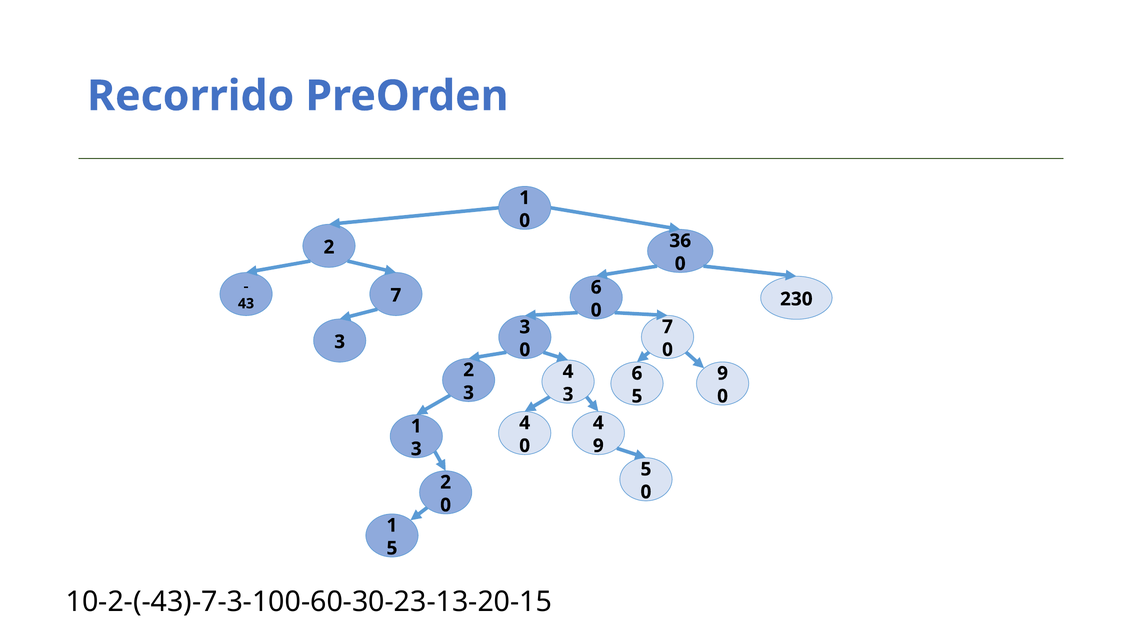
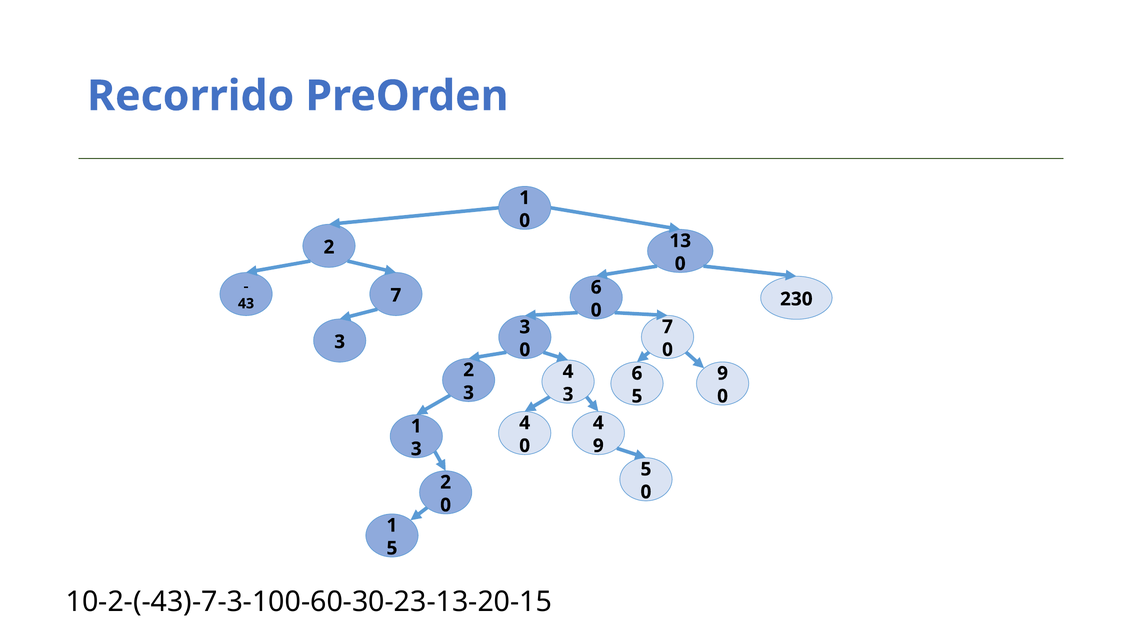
36: 36 -> 13 (680, 241)
